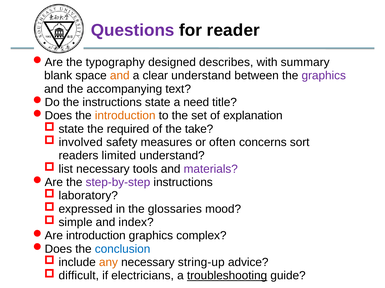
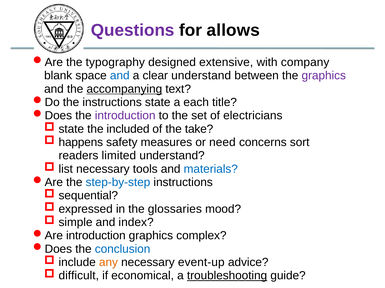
reader: reader -> allows (233, 30)
describes: describes -> extensive (226, 62)
summary: summary -> company (305, 62)
and colour: orange -> blue (120, 76)
accompanying underline: none -> present (124, 89)
need: need -> each (196, 103)
introduction colour: orange -> purple (125, 116)
explanation: explanation -> electricians (253, 116)
required: required -> included (128, 129)
involved: involved -> happens (81, 143)
often: often -> need (222, 143)
materials colour: purple -> blue (211, 169)
step-by-step colour: purple -> blue (118, 183)
laboratory: laboratory -> sequential (88, 196)
string-up: string-up -> event-up (201, 263)
electricians: electricians -> economical (143, 276)
